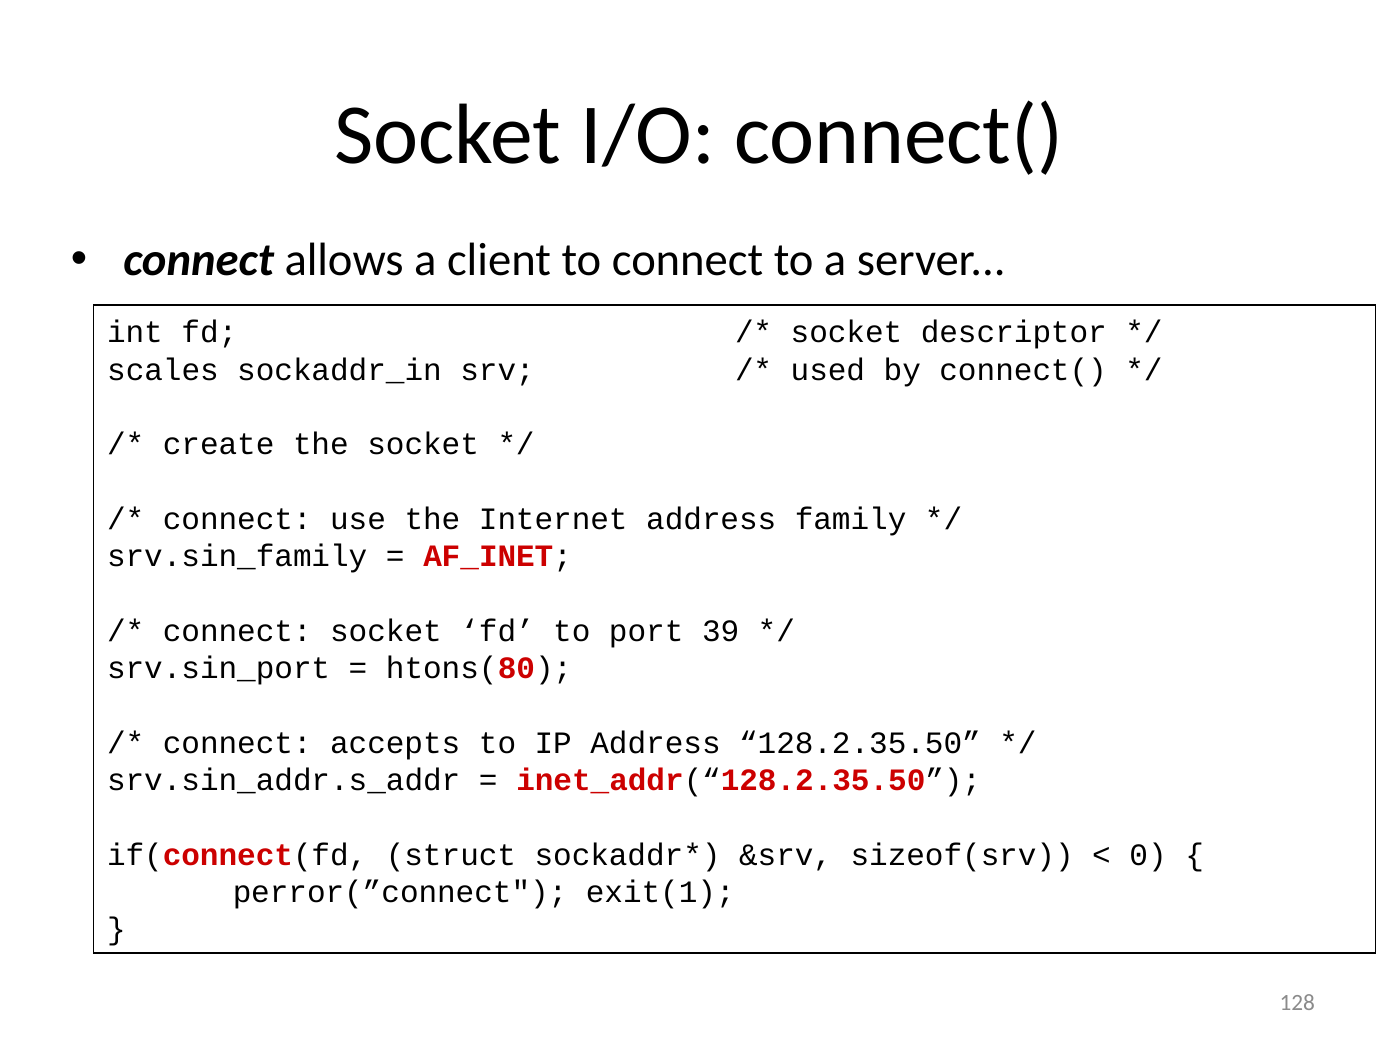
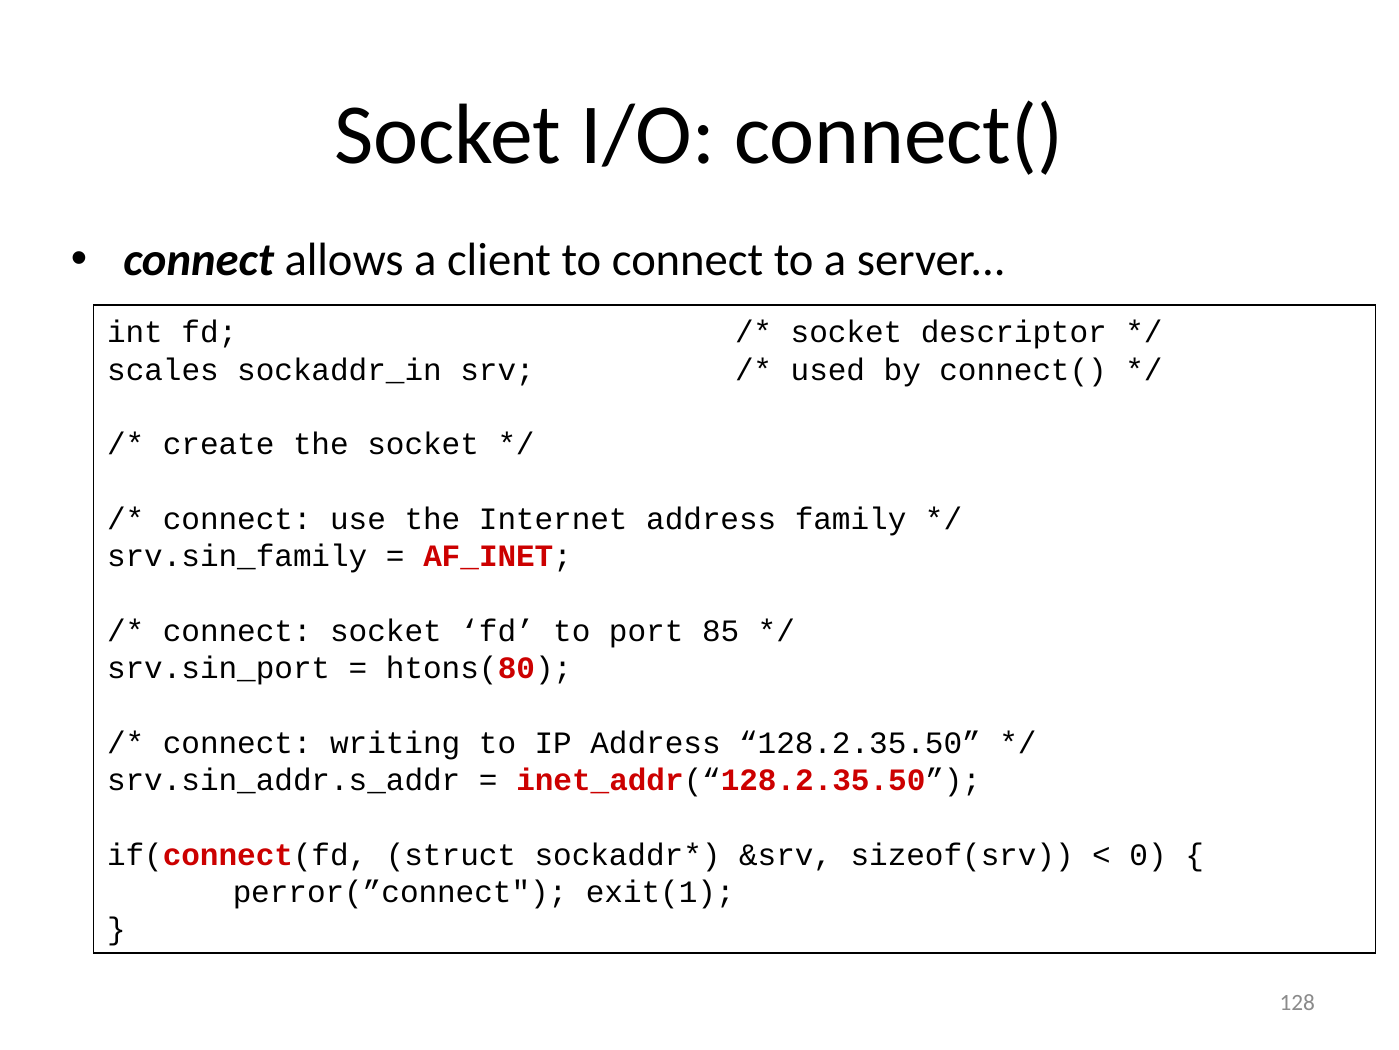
39: 39 -> 85 (721, 631)
accepts: accepts -> writing (395, 743)
